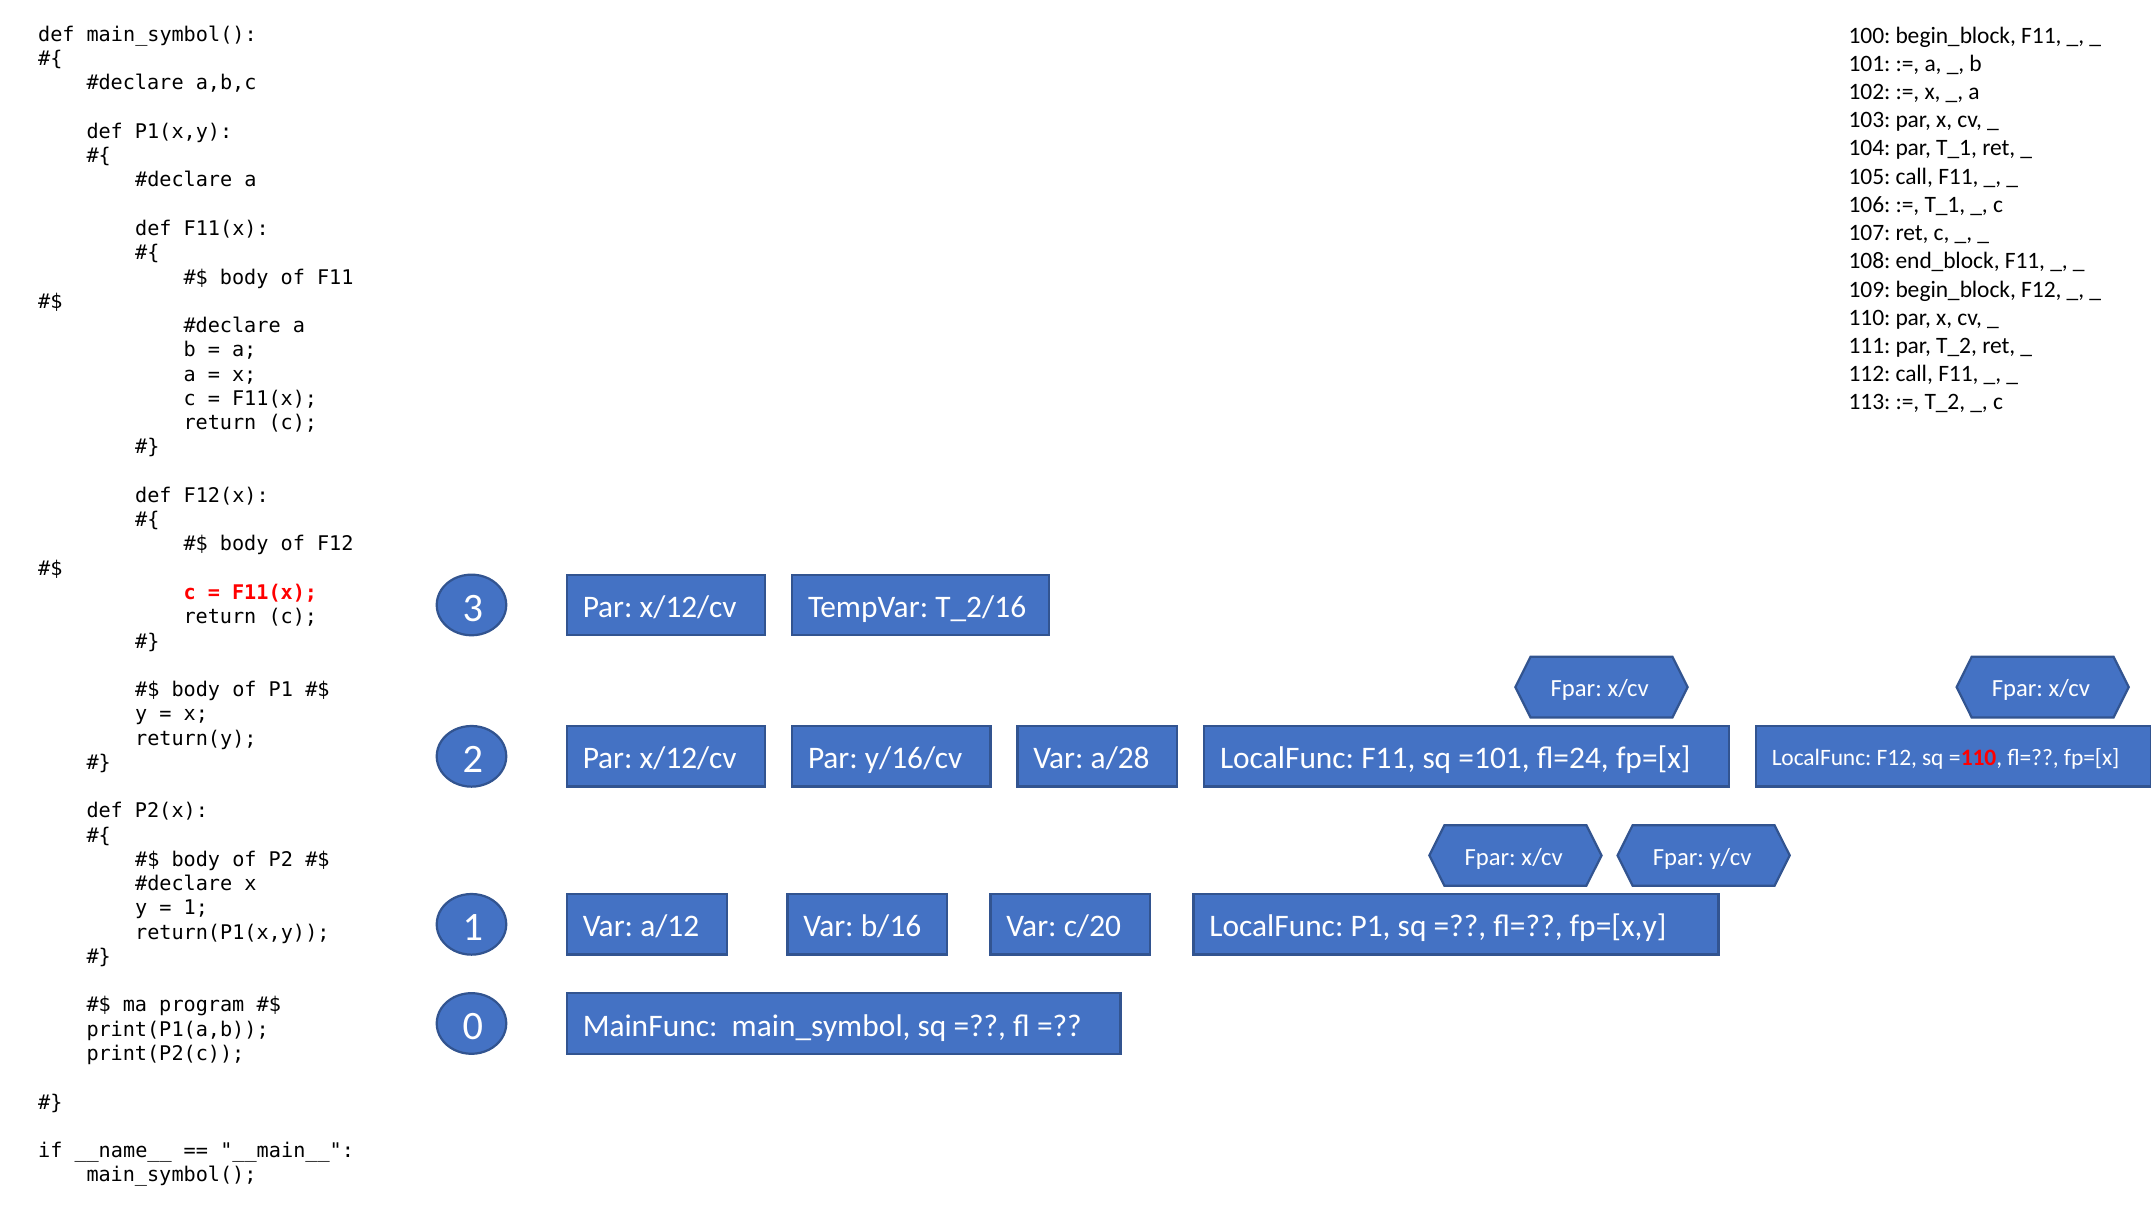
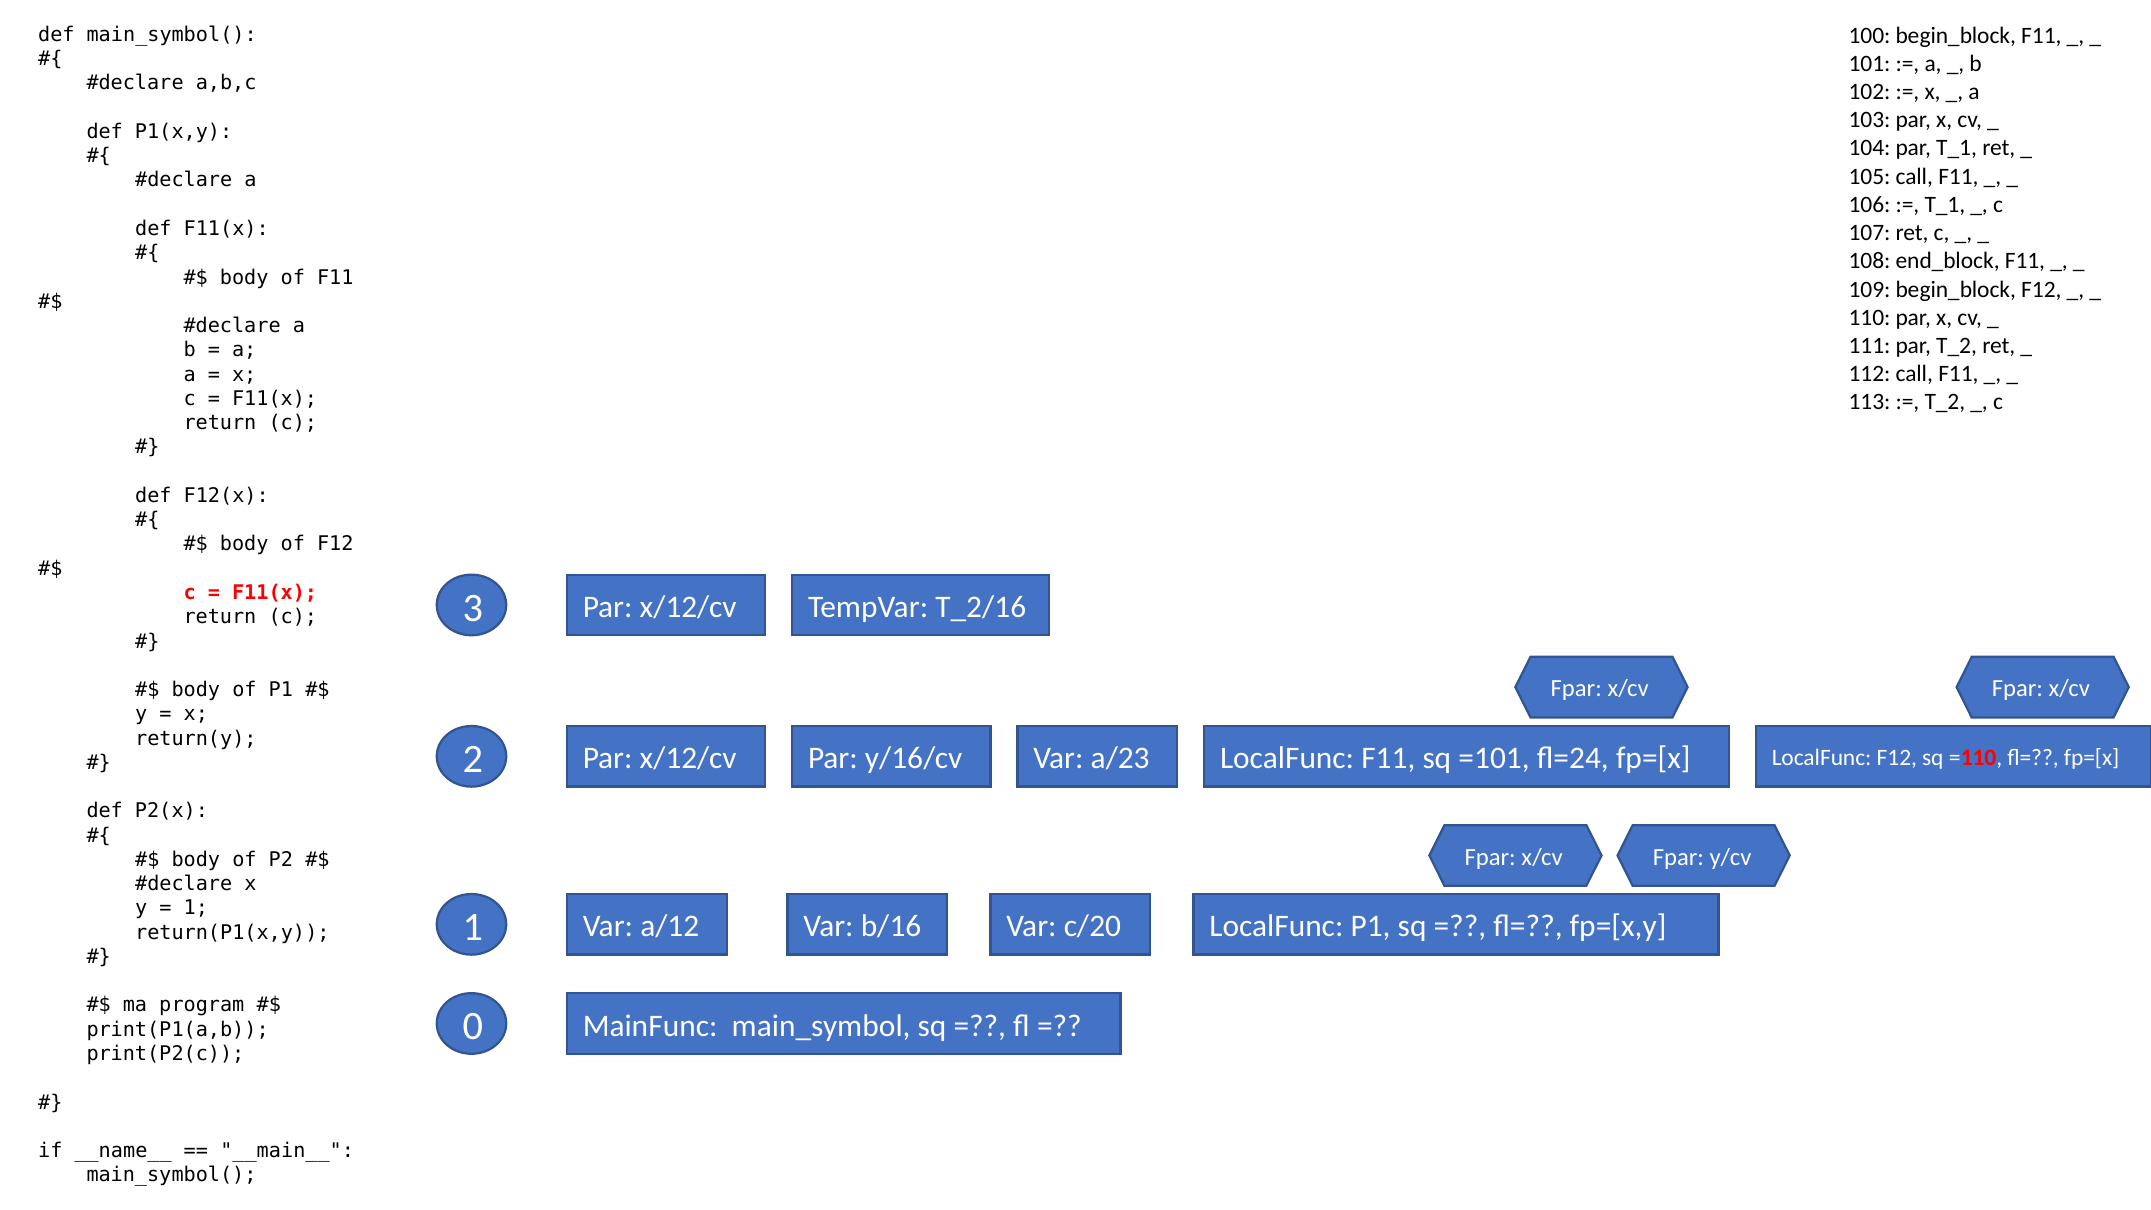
a/28: a/28 -> a/23 (1120, 758)
